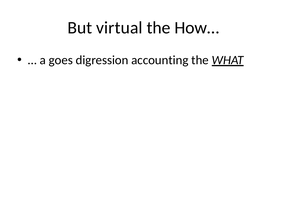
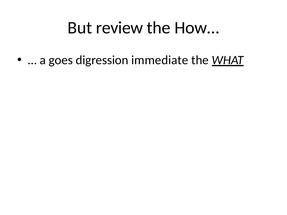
virtual: virtual -> review (120, 28)
accounting: accounting -> immediate (160, 60)
